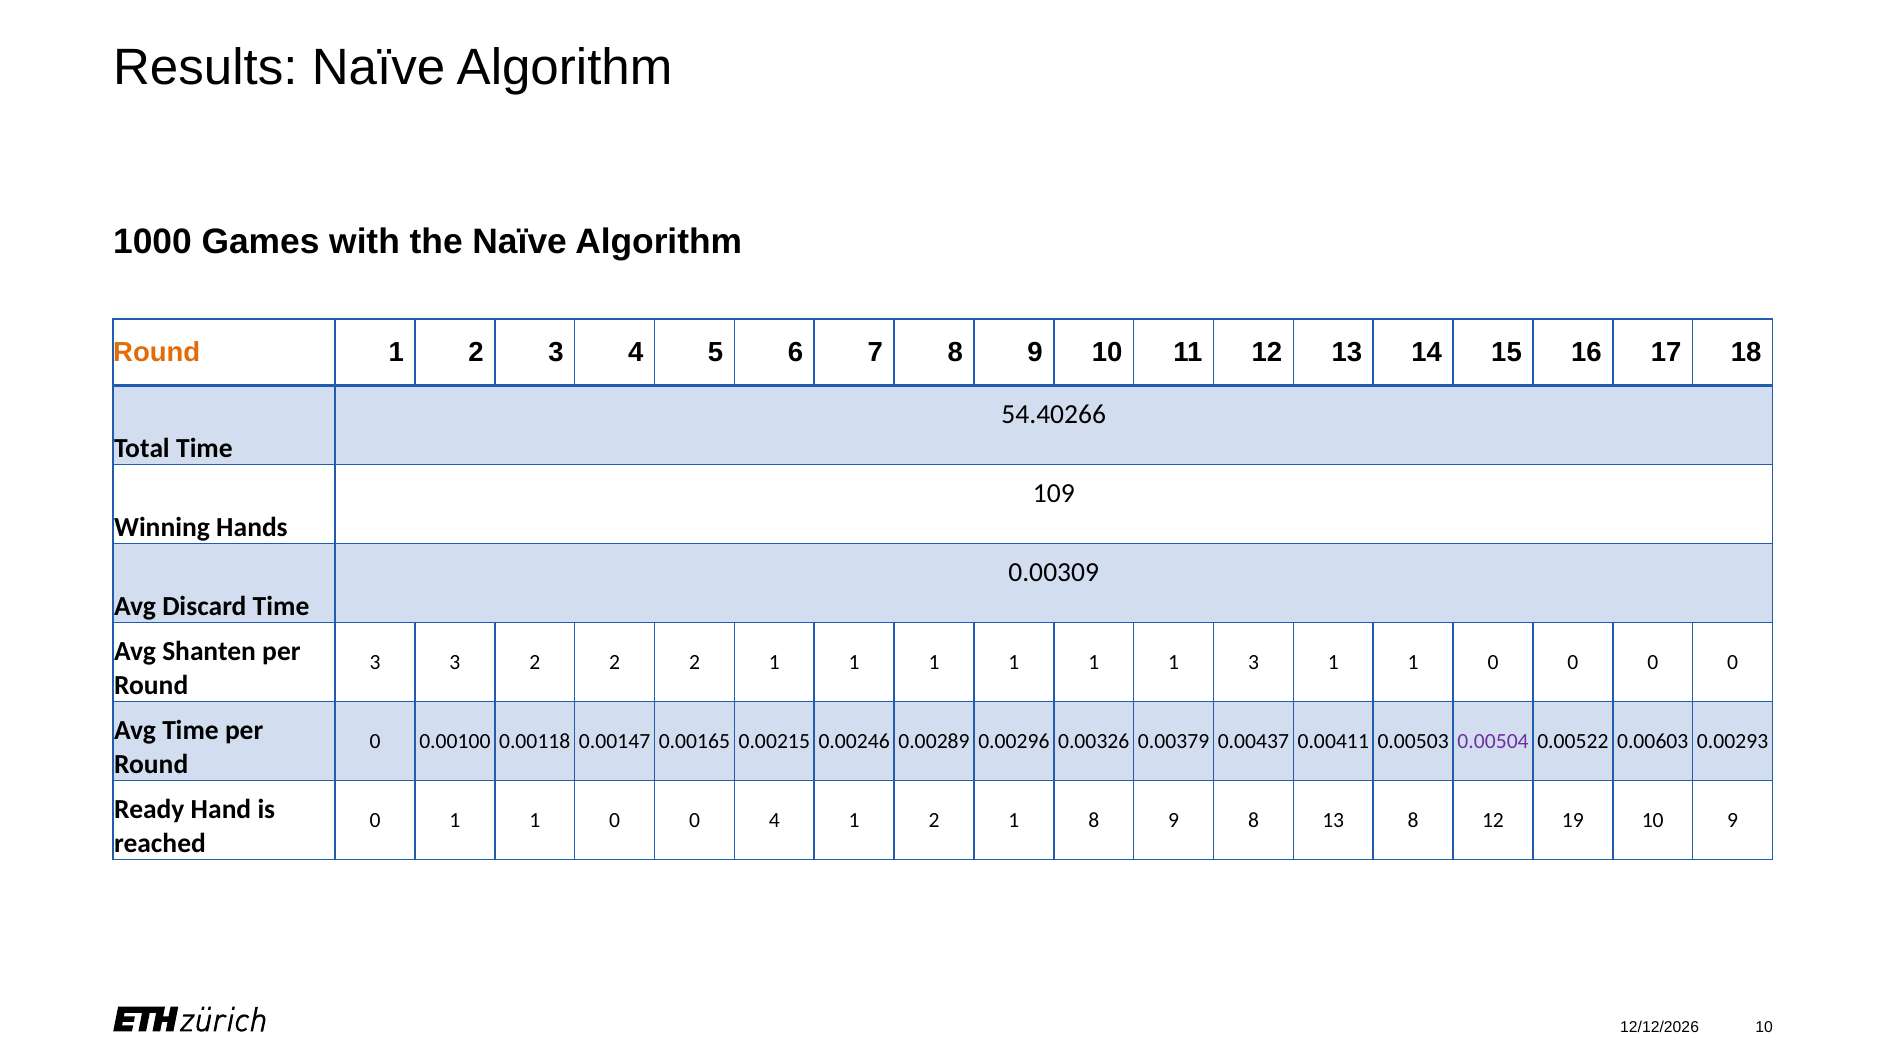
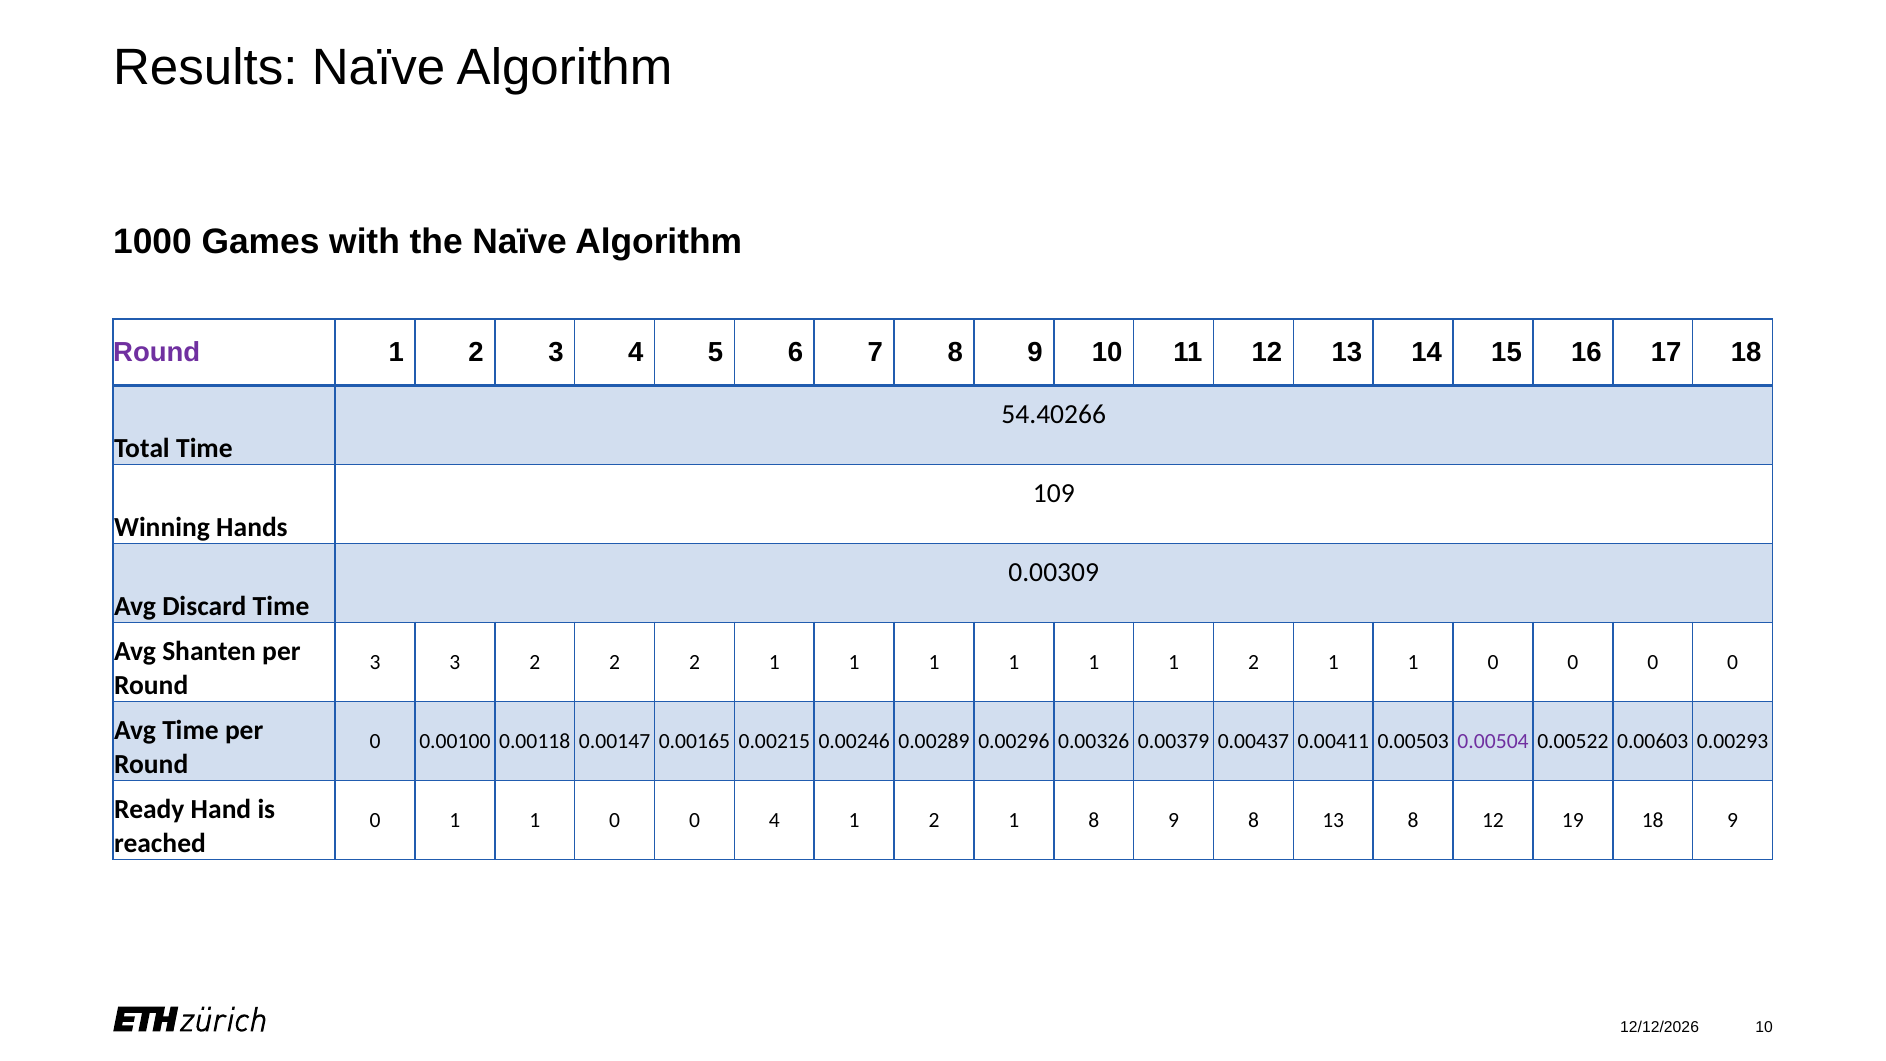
Round colour: orange -> purple (157, 353)
1 1 3: 3 -> 2 (1253, 663)
19 10: 10 -> 18 (1653, 821)
